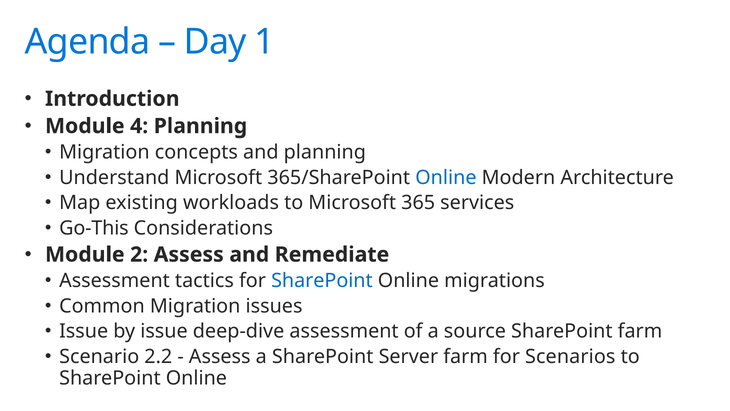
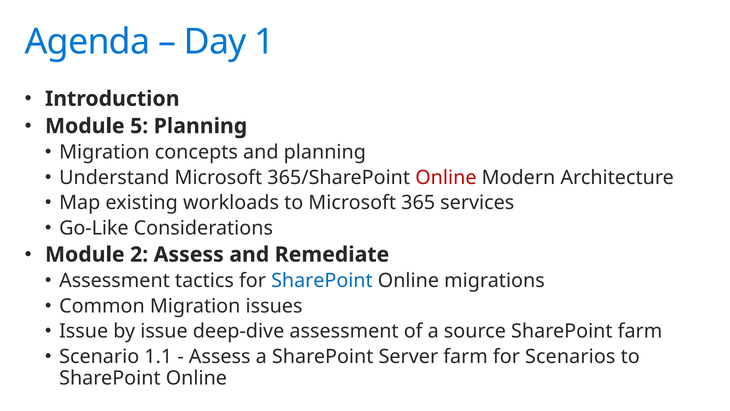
4: 4 -> 5 (139, 126)
Online colour: blue -> red (446, 177)
Go-This: Go-This -> Go-Like (94, 228)
2.2: 2.2 -> 1.1 (158, 356)
